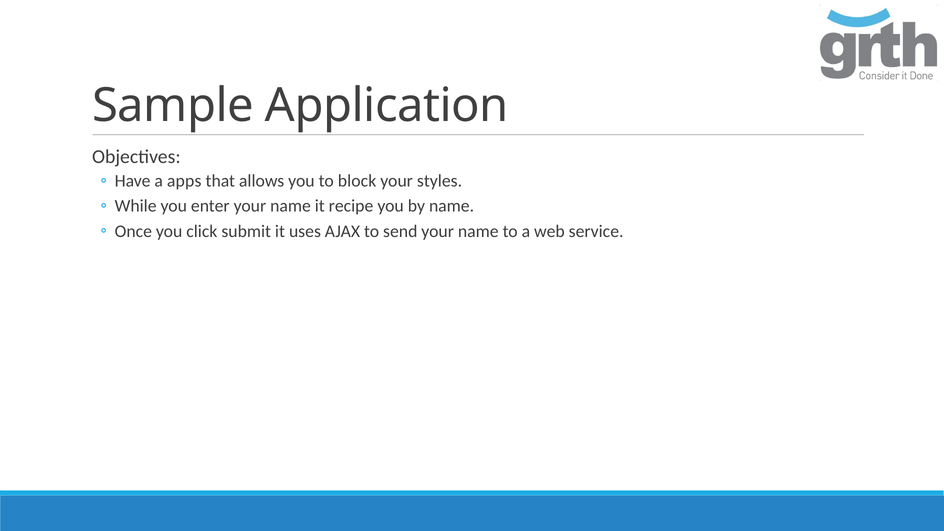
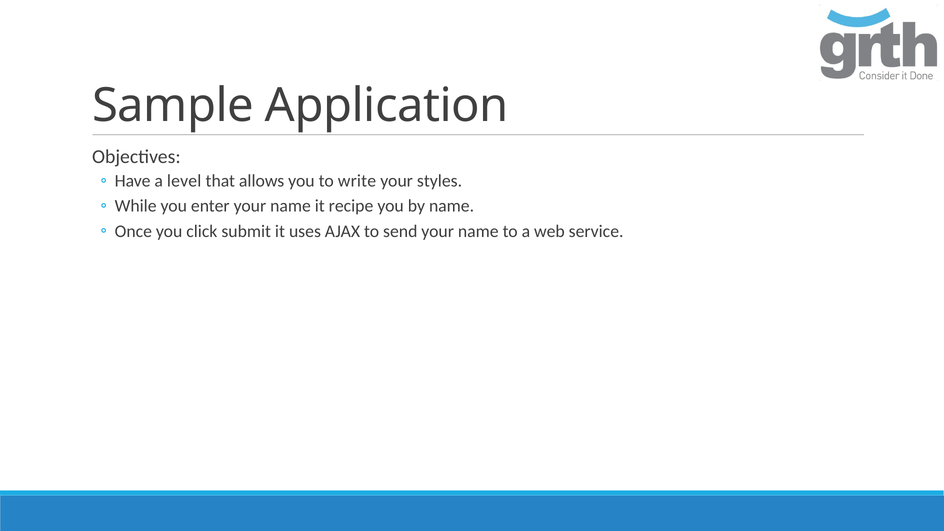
apps: apps -> level (184, 181)
block: block -> write (357, 181)
